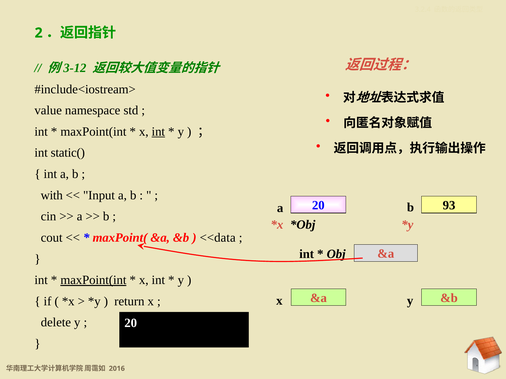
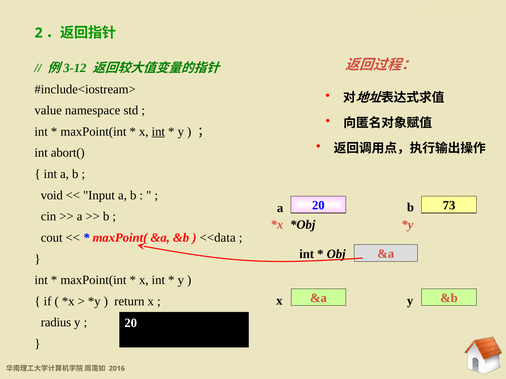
static(: static( -> abort( (68, 153)
with: with -> void (52, 195)
93: 93 -> 73 (449, 206)
maxPoint(int underline: present -> none (93, 280)
delete: delete -> radius (56, 323)
